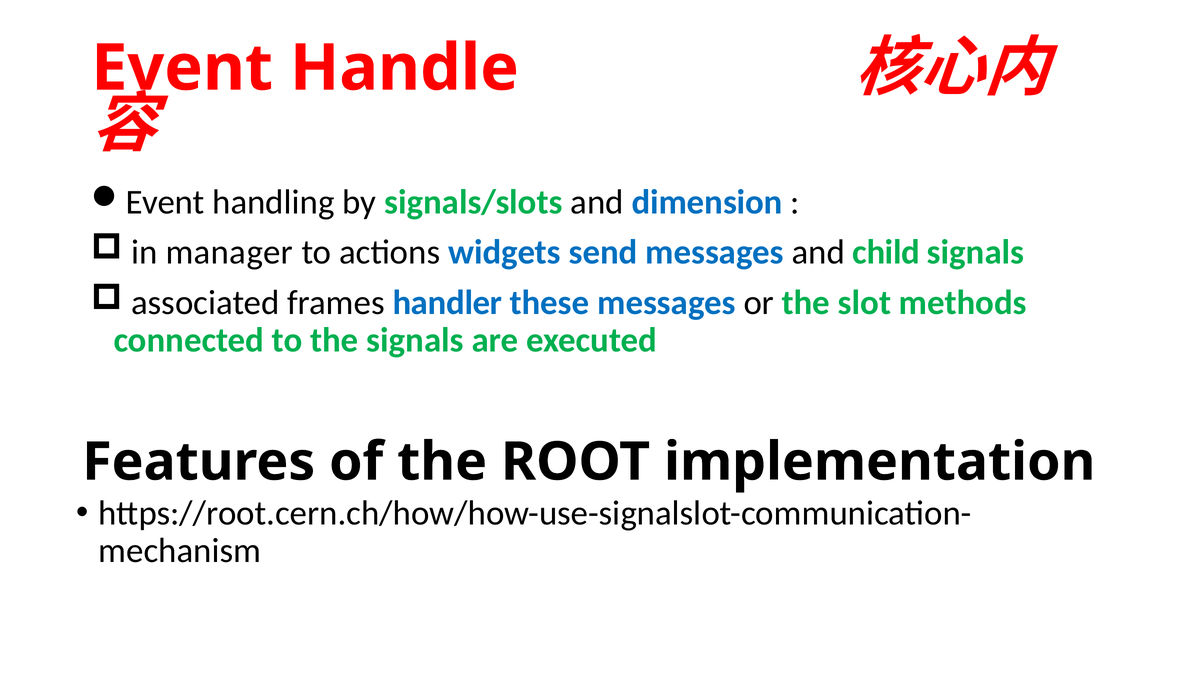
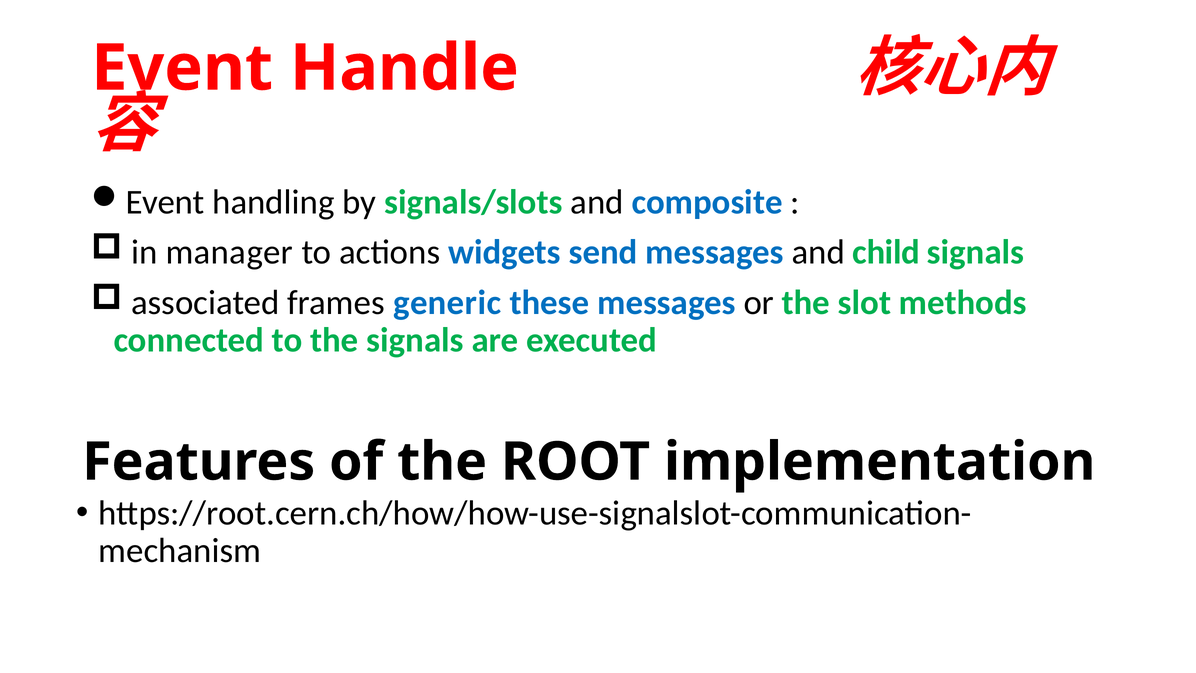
dimension: dimension -> composite (707, 202)
handler: handler -> generic (447, 303)
